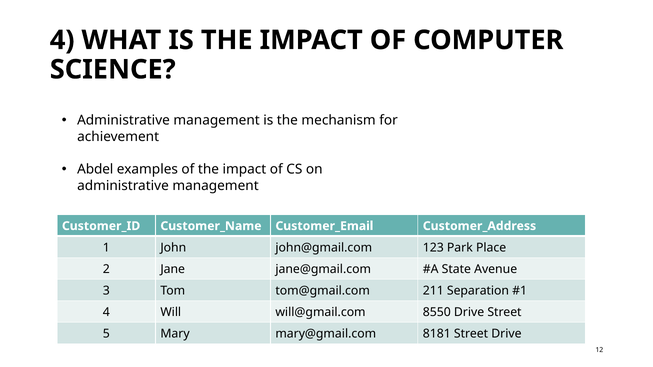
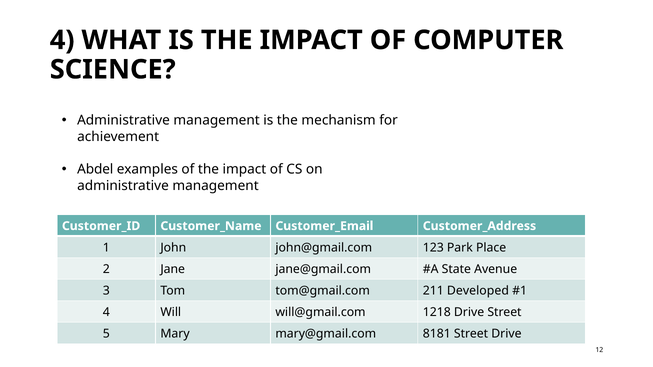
Separation: Separation -> Developed (478, 291)
8550: 8550 -> 1218 (437, 312)
